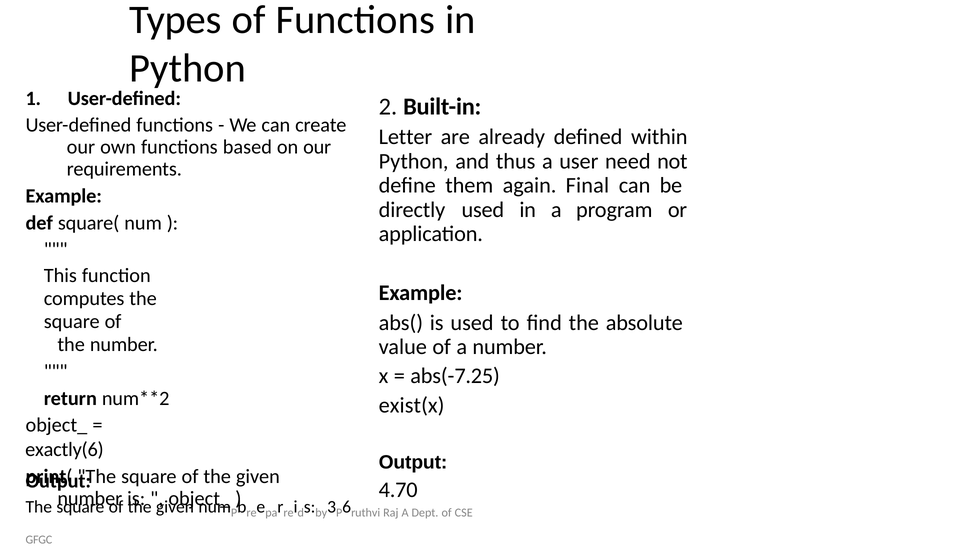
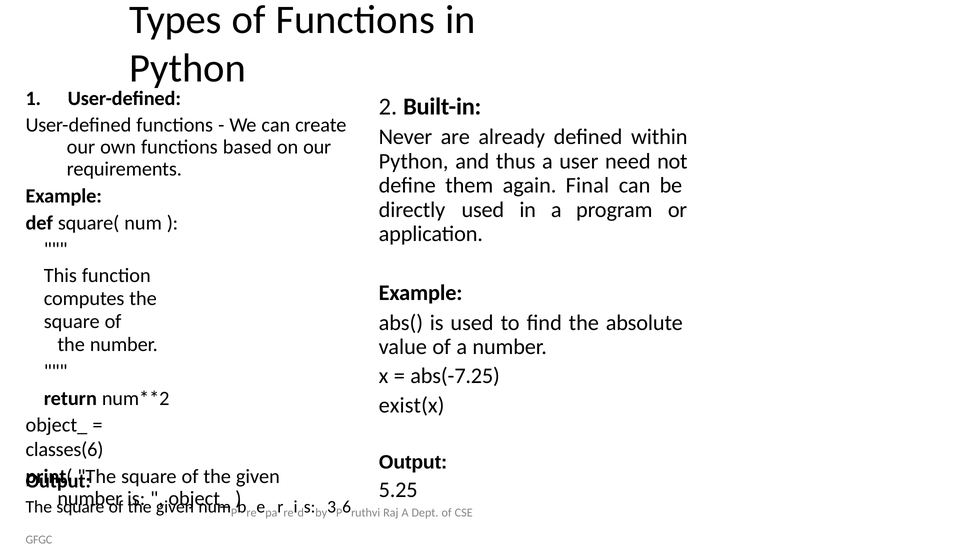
Letter: Letter -> Never (405, 137)
exactly(6: exactly(6 -> classes(6 (64, 449)
4.70: 4.70 -> 5.25 (398, 490)
